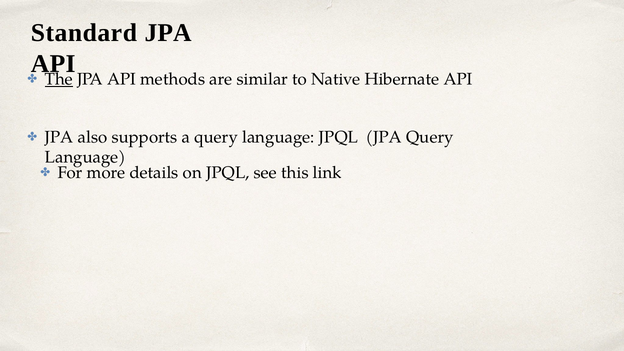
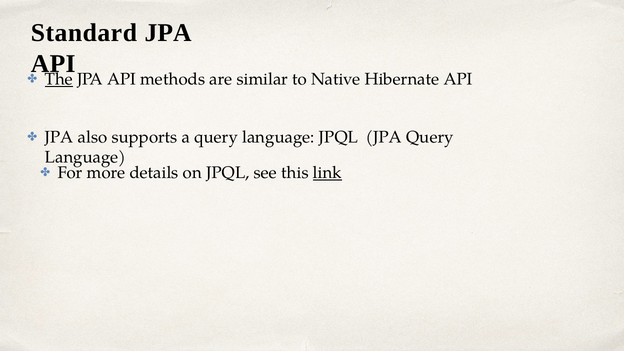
link underline: none -> present (327, 173)
